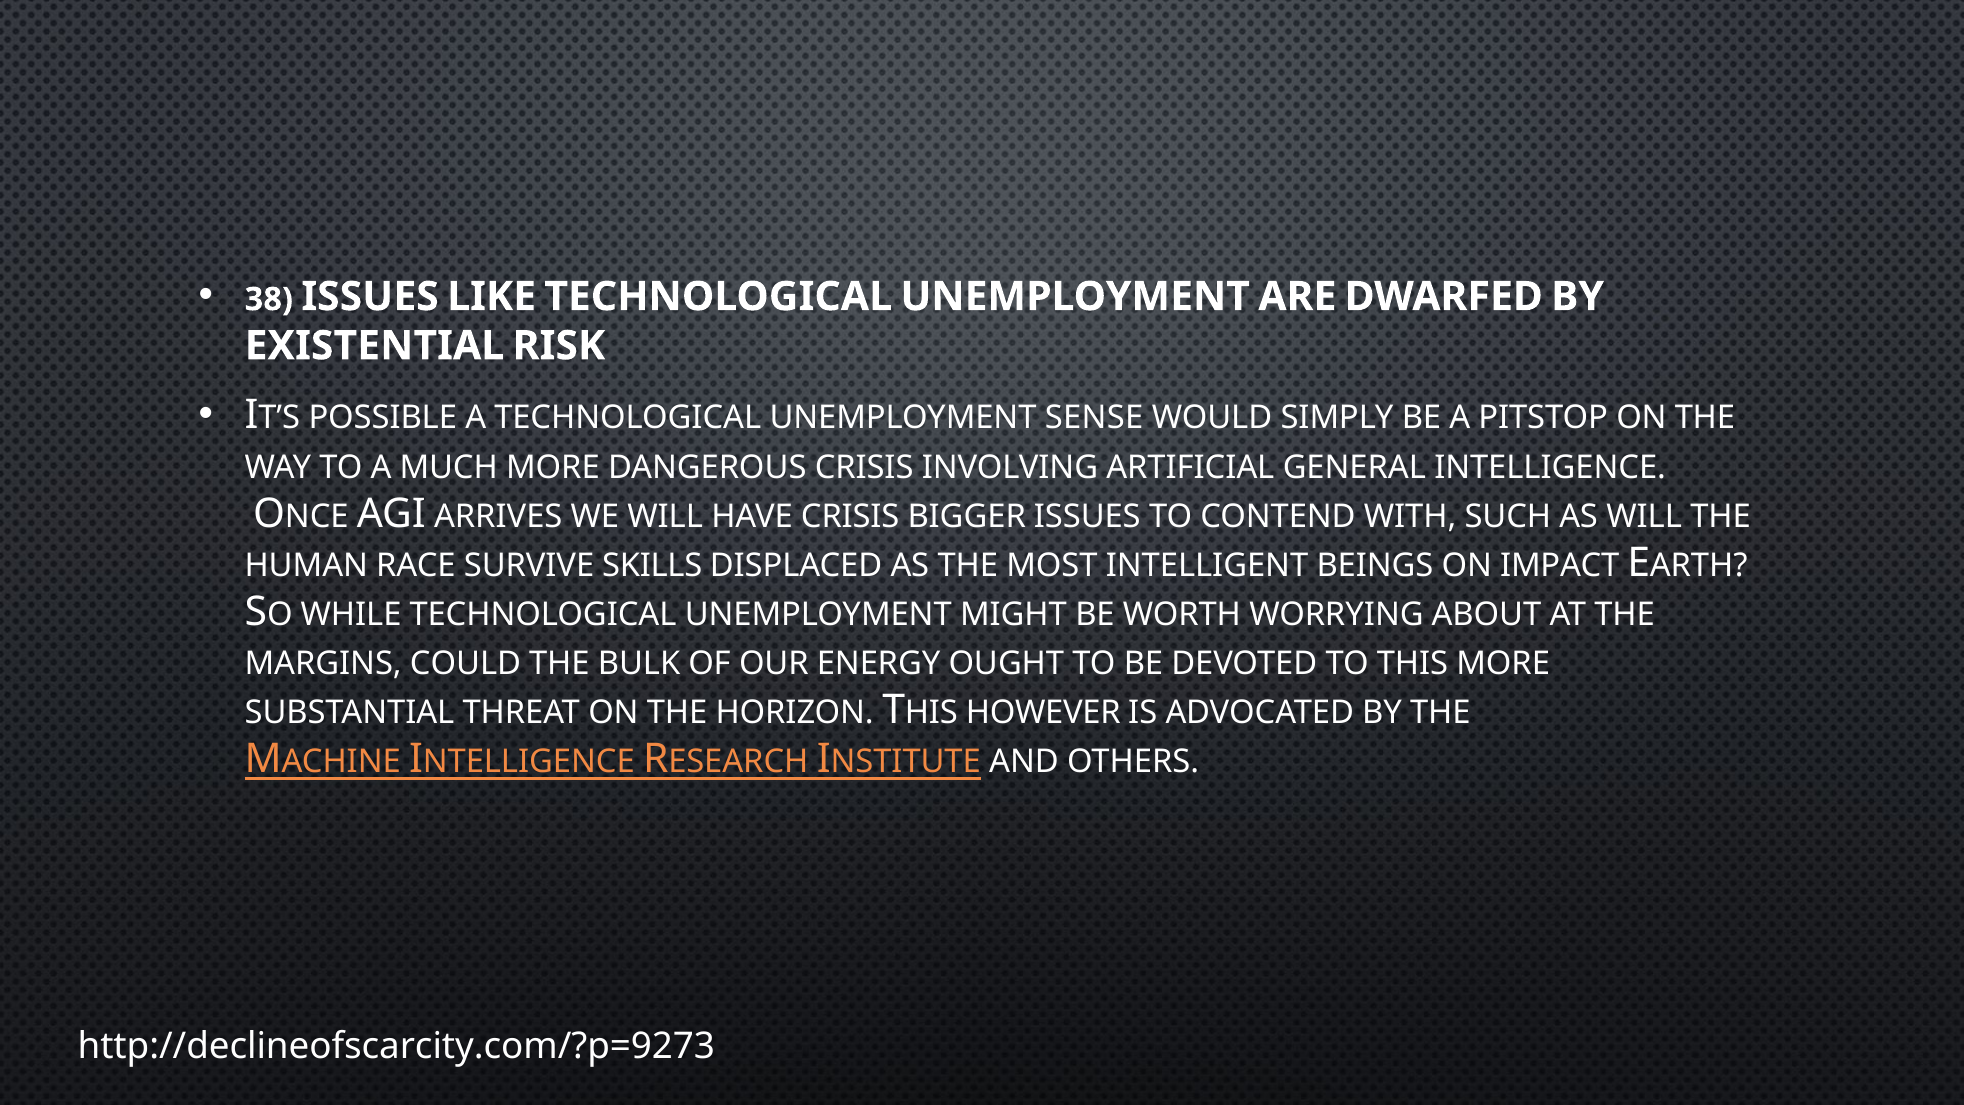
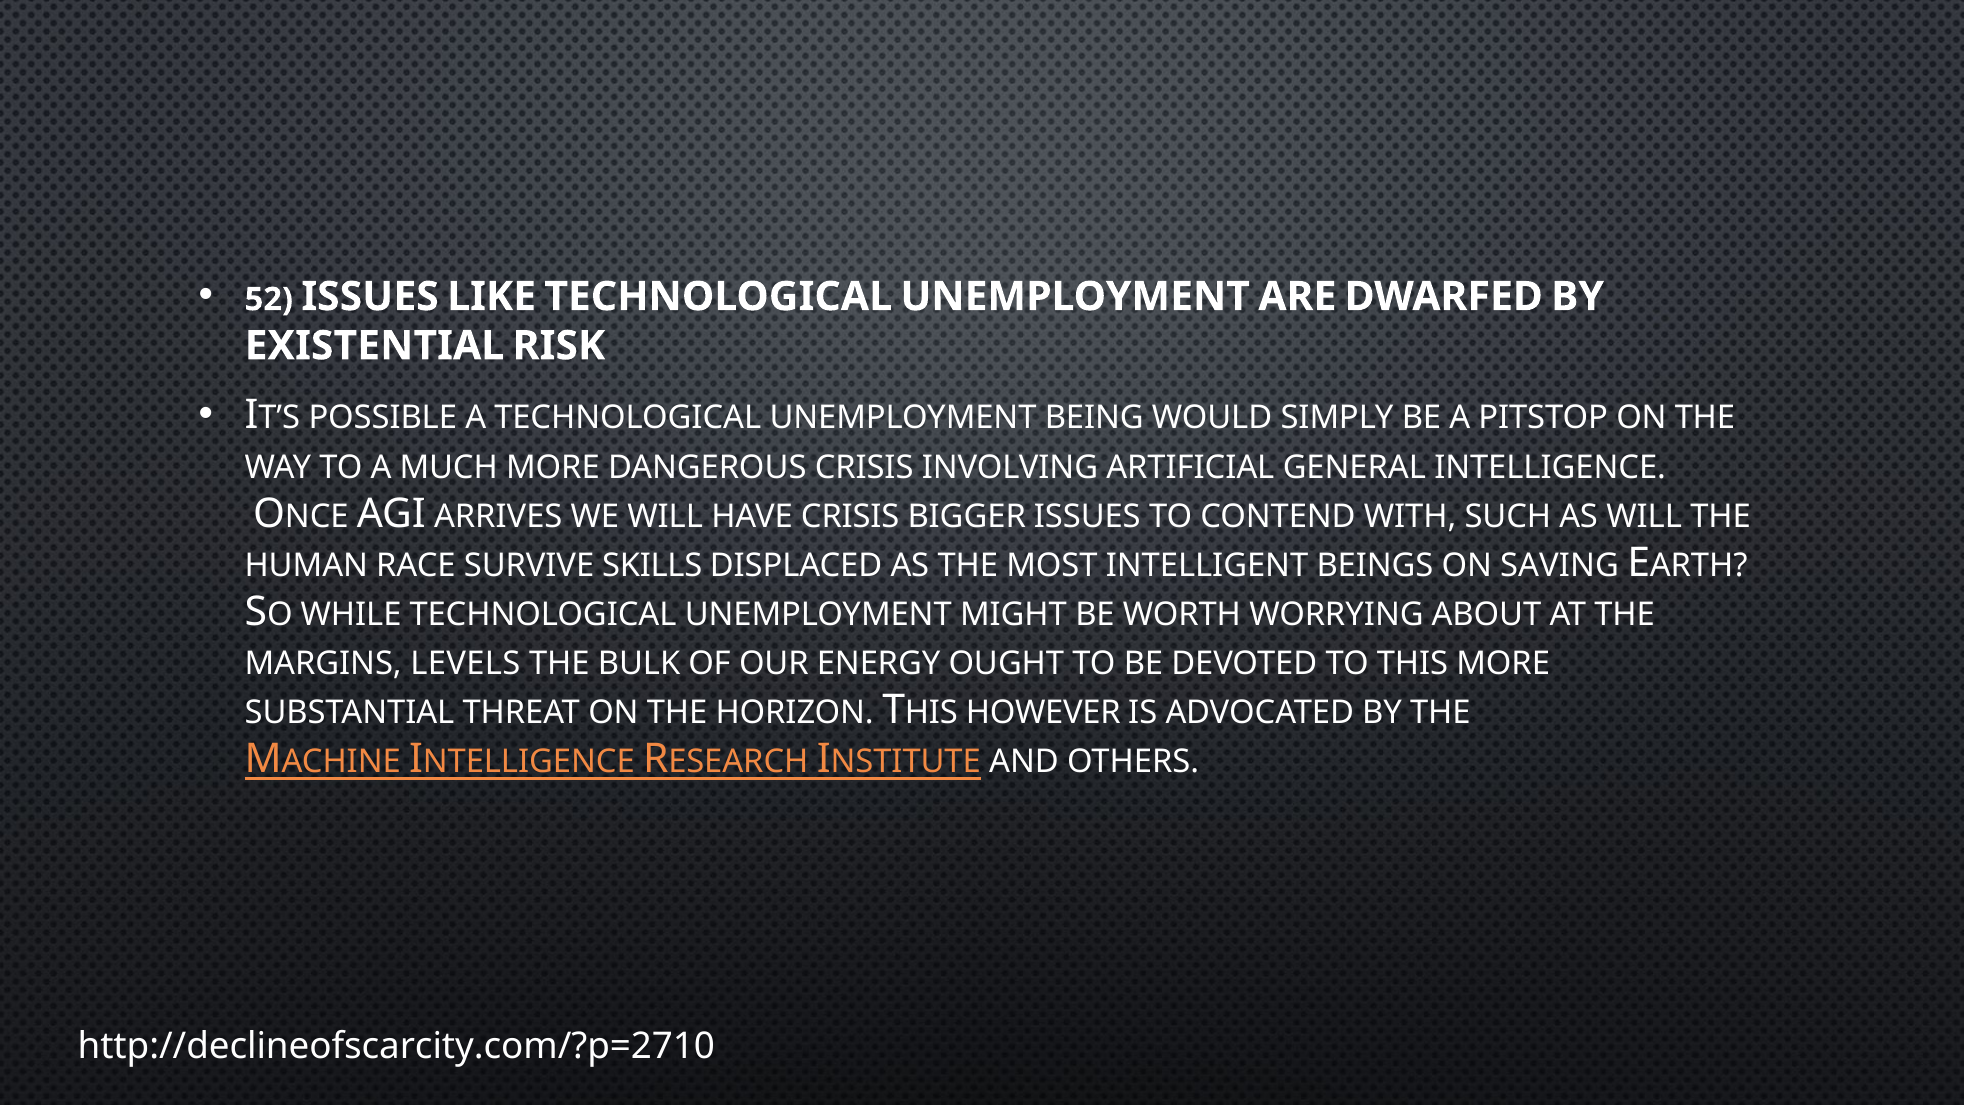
38: 38 -> 52 (269, 299)
SENSE: SENSE -> BEING (1094, 418)
IMPACT: IMPACT -> SAVING (1560, 565)
COULD: COULD -> LEVELS (465, 664)
http://declineofscarcity.com/?p=9273: http://declineofscarcity.com/?p=9273 -> http://declineofscarcity.com/?p=2710 (396, 1046)
